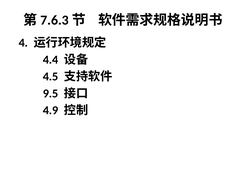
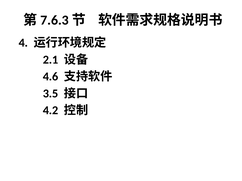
4.4: 4.4 -> 2.1 (51, 60)
4.5: 4.5 -> 4.6 (51, 77)
9.5: 9.5 -> 3.5 (51, 94)
4.9: 4.9 -> 4.2 (51, 111)
